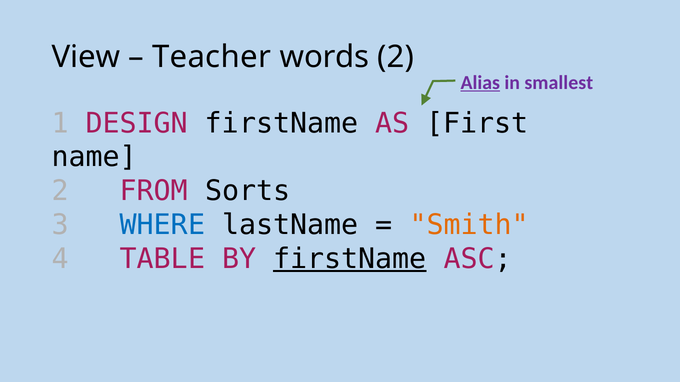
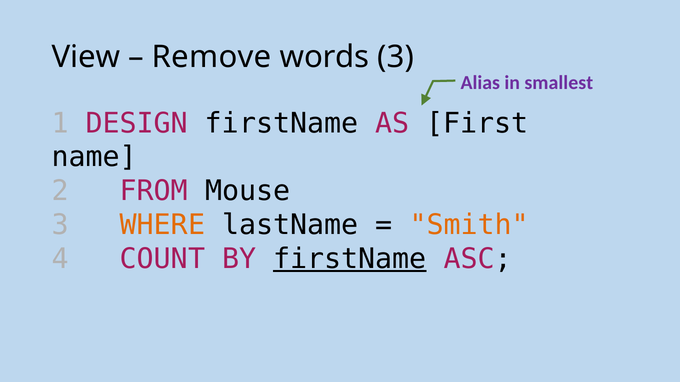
Teacher: Teacher -> Remove (212, 57)
words 2: 2 -> 3 (396, 57)
Alias underline: present -> none (480, 83)
Sorts: Sorts -> Mouse (248, 191)
WHERE colour: blue -> orange (162, 225)
TABLE: TABLE -> COUNT (162, 259)
